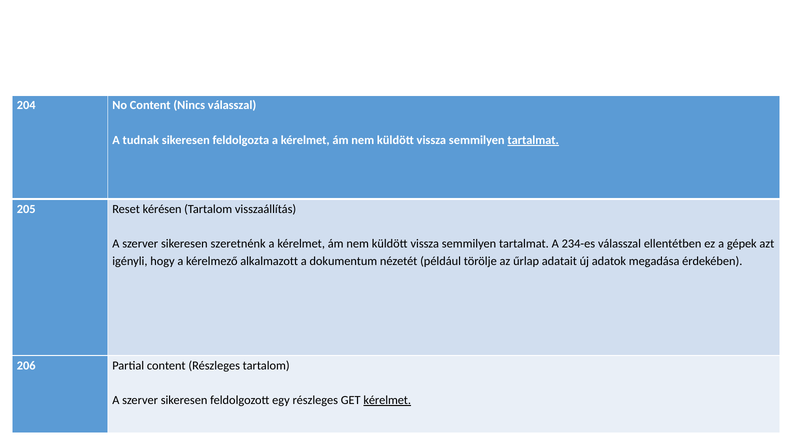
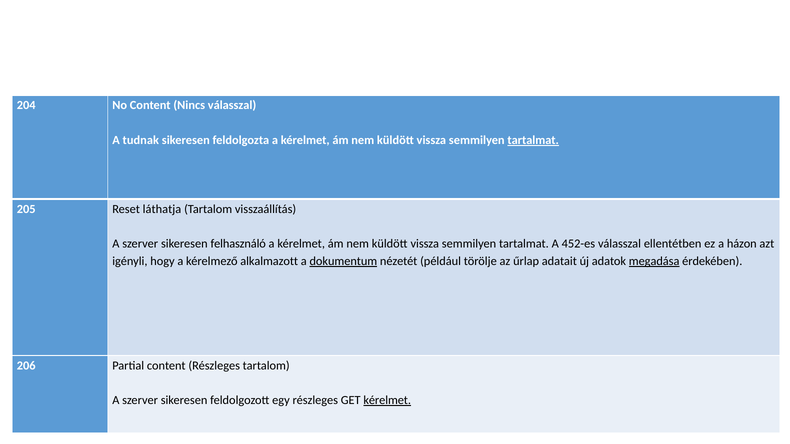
kérésen: kérésen -> láthatja (162, 209)
szeretnénk: szeretnénk -> felhasználó (238, 244)
234-es: 234-es -> 452-es (578, 244)
gépek: gépek -> házon (742, 244)
dokumentum underline: none -> present (343, 261)
megadása underline: none -> present (654, 261)
